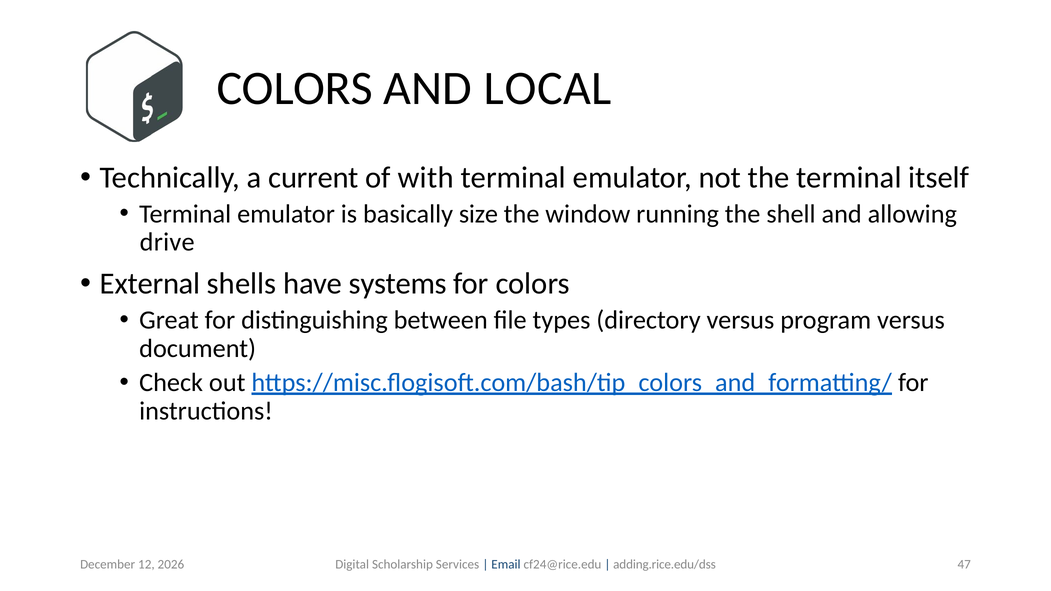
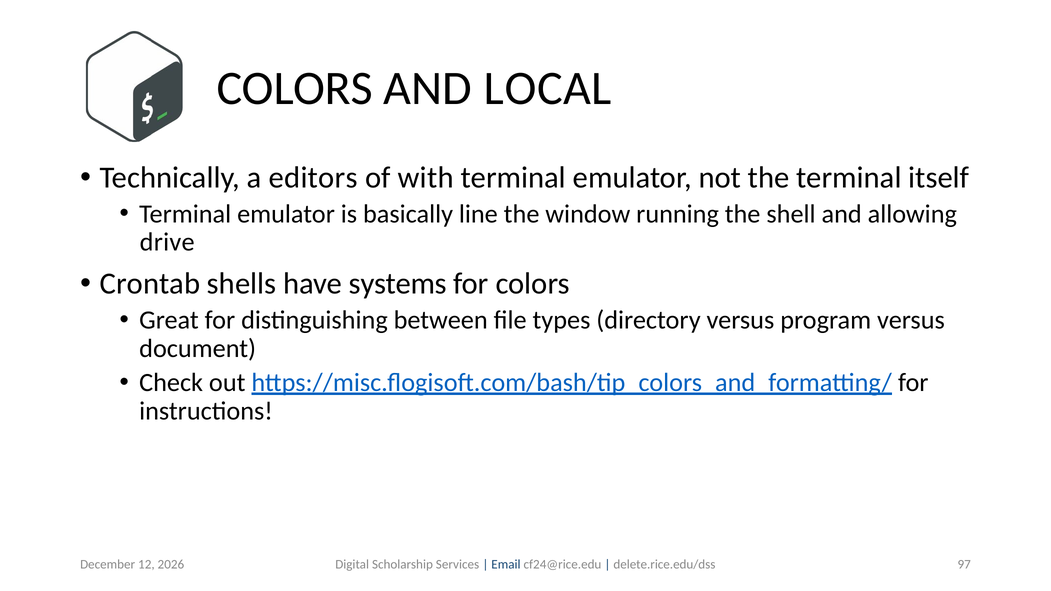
current: current -> editors (313, 178)
size: size -> line (478, 214)
External: External -> Crontab (150, 284)
47: 47 -> 97 (964, 564)
adding.rice.edu/dss: adding.rice.edu/dss -> delete.rice.edu/dss (664, 565)
